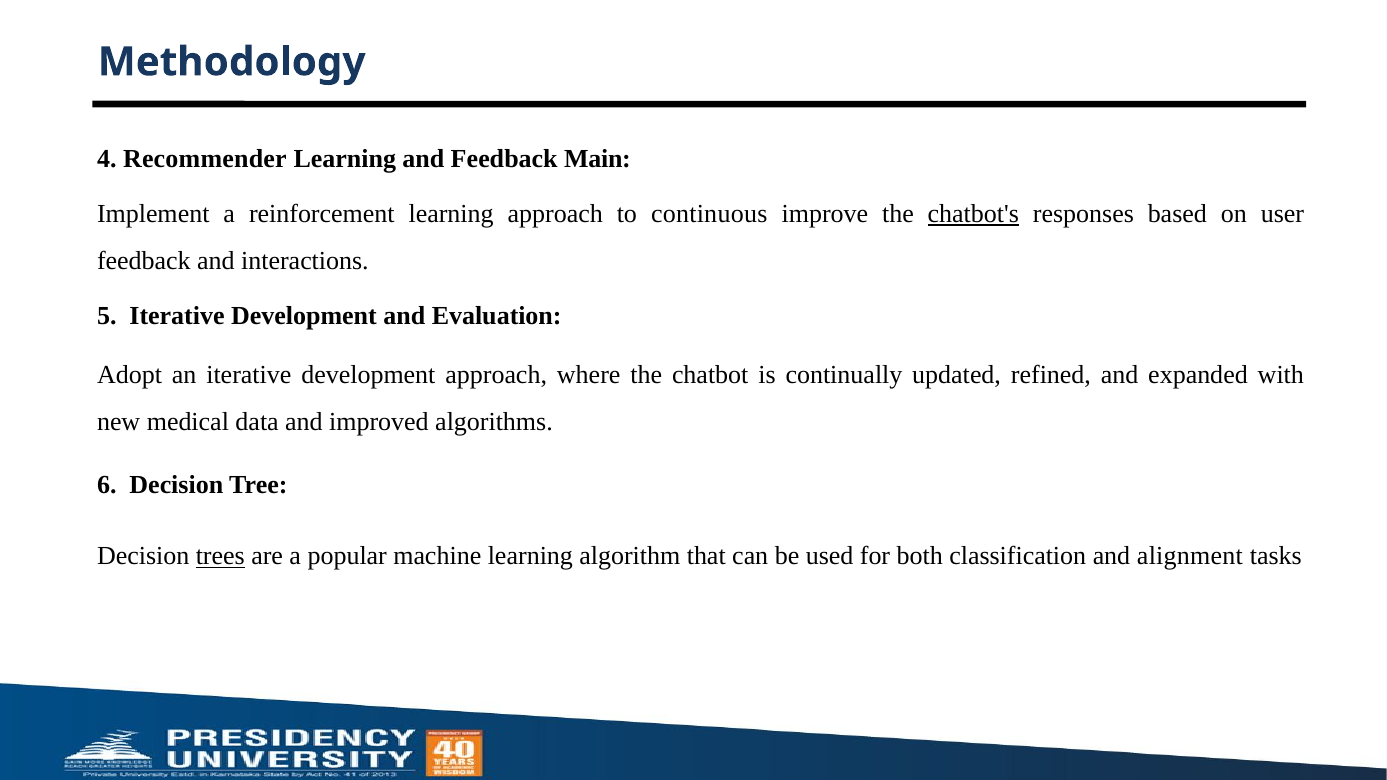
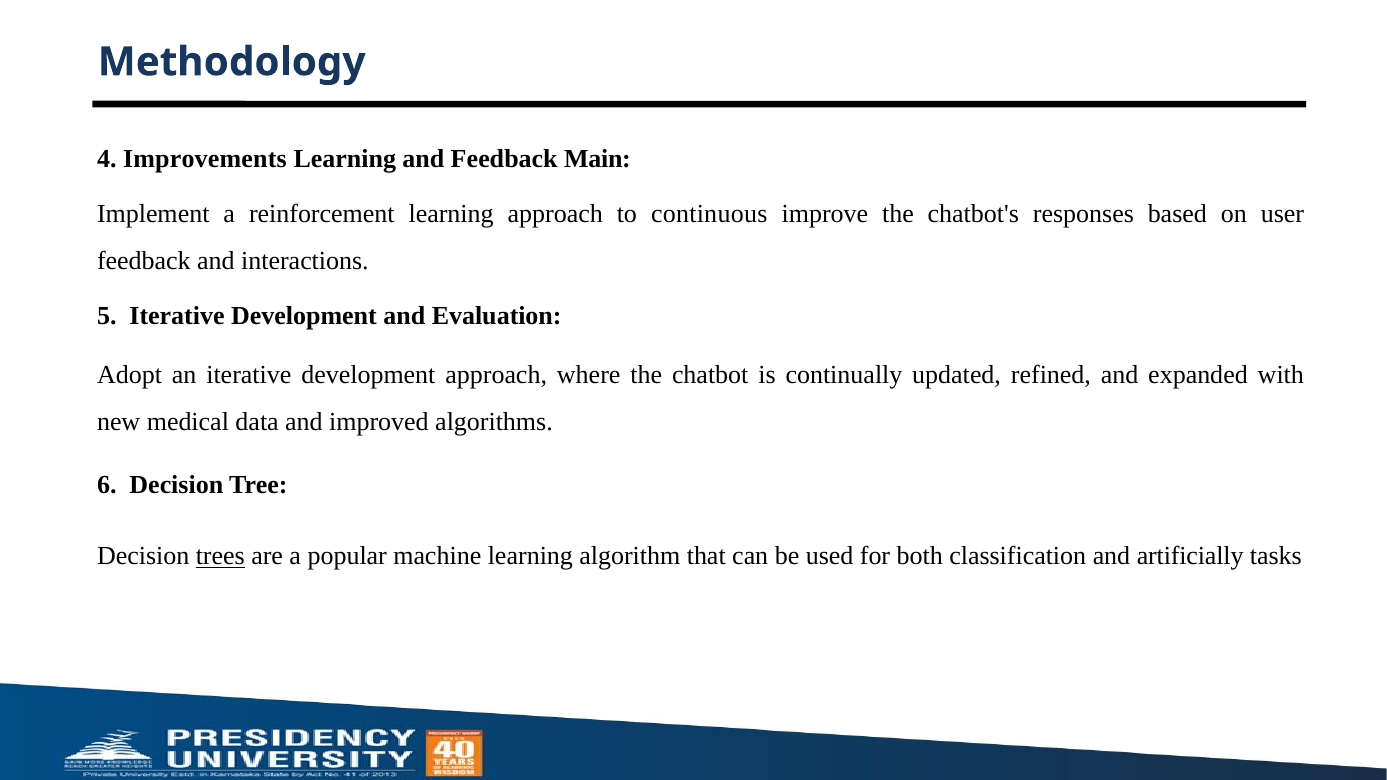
Recommender: Recommender -> Improvements (205, 159)
chatbot's underline: present -> none (973, 214)
alignment: alignment -> artificially (1190, 556)
